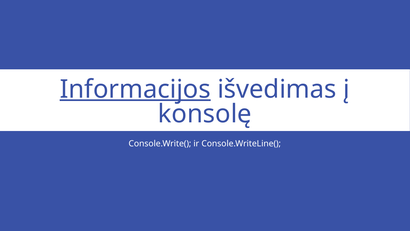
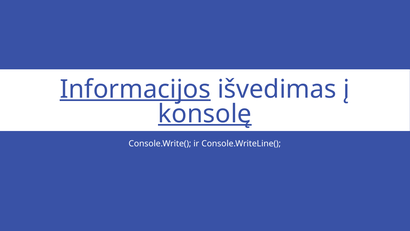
konsolę underline: none -> present (205, 114)
